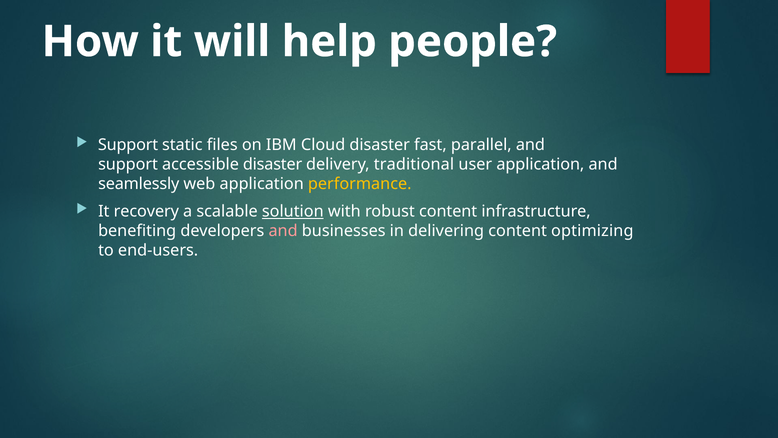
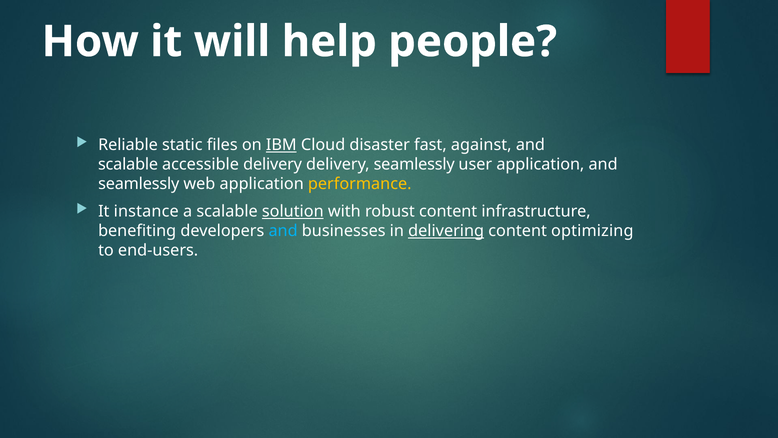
Support: Support -> Reliable (128, 145)
IBM underline: none -> present (281, 145)
parallel: parallel -> against (481, 145)
support: support -> scalable (128, 164)
accessible disaster: disaster -> delivery (273, 164)
delivery traditional: traditional -> seamlessly (414, 164)
recovery: recovery -> instance (146, 211)
and colour: pink -> light blue (283, 231)
delivering underline: none -> present (446, 231)
